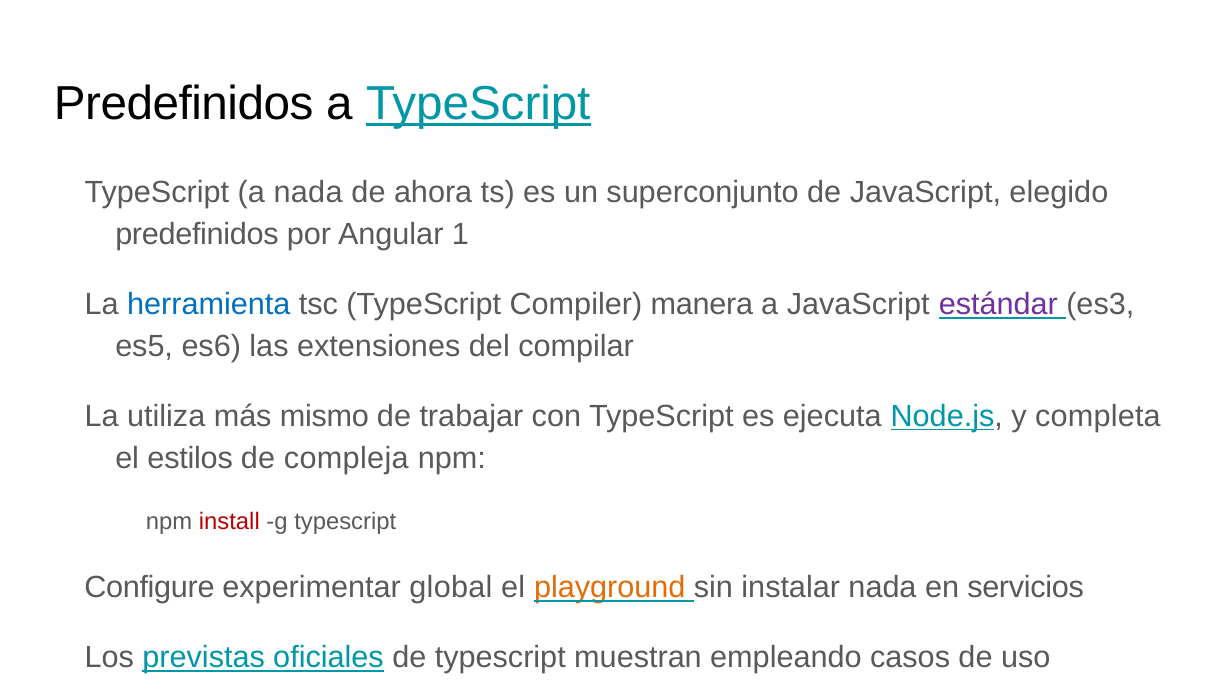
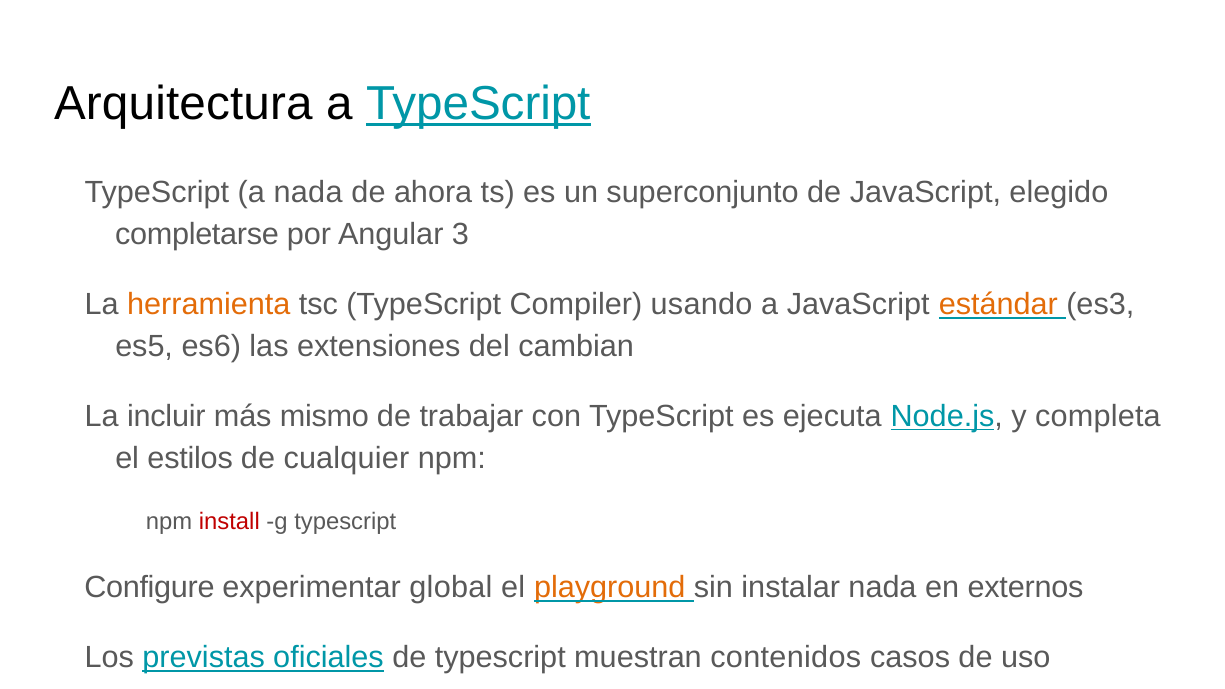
Predefinidos: Predefinidos -> Arquitectura (183, 104)
predefinidos: predefinidos -> completarse (197, 235)
1: 1 -> 3 (460, 235)
herramienta colour: blue -> orange (209, 304)
manera: manera -> usando (702, 304)
estándar colour: purple -> orange (998, 304)
del compilar: compilar -> cambian (576, 347)
utiliza: utiliza -> incluir (166, 416)
compleja: compleja -> cualquier (346, 458)
servicios: servicios -> externos (1026, 588)
empleando: empleando -> contenidos (786, 657)
